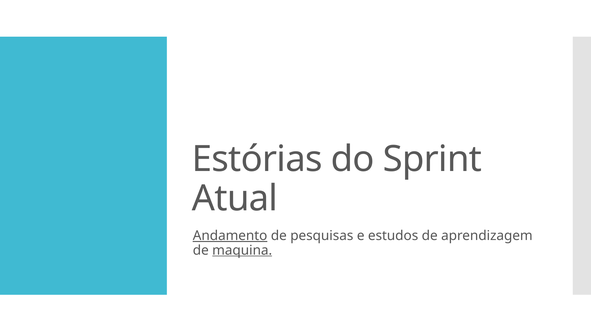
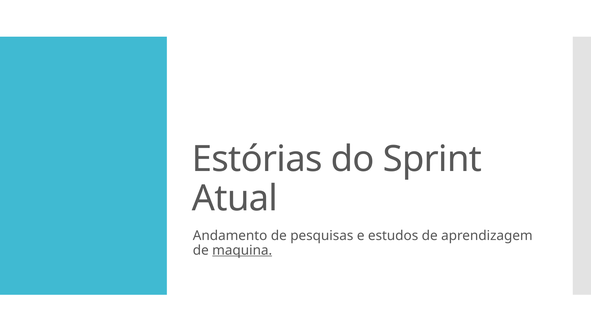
Andamento underline: present -> none (230, 236)
